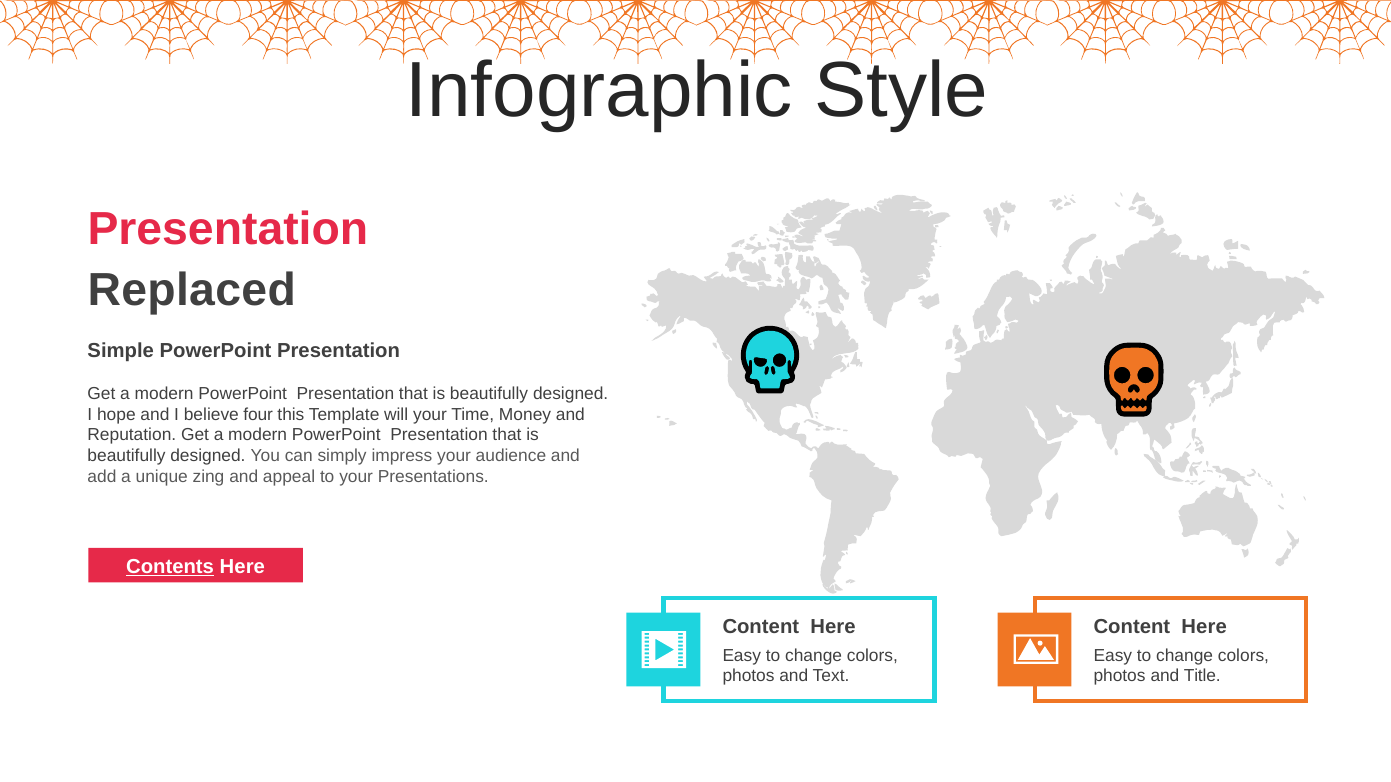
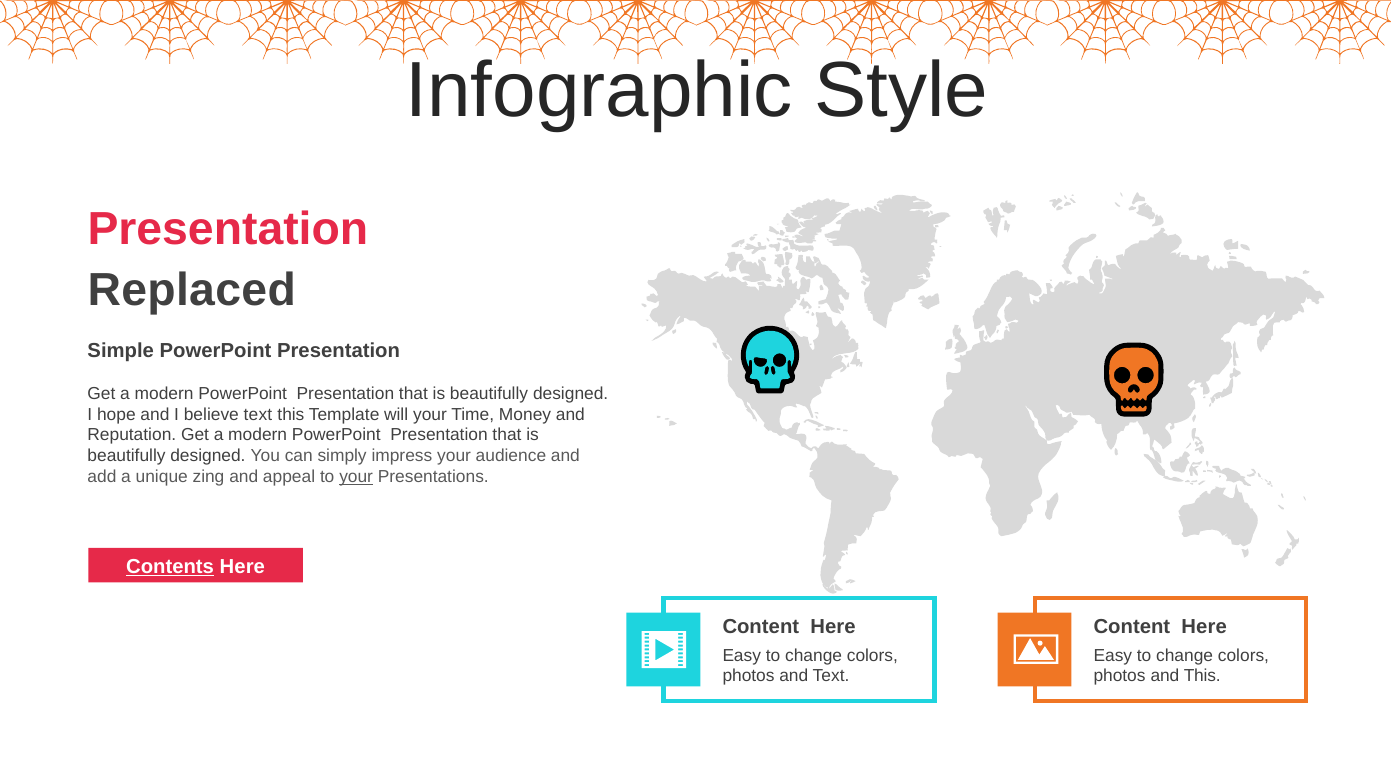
believe four: four -> text (258, 415)
your underline: none -> present (356, 477)
and Title: Title -> This (1202, 677)
